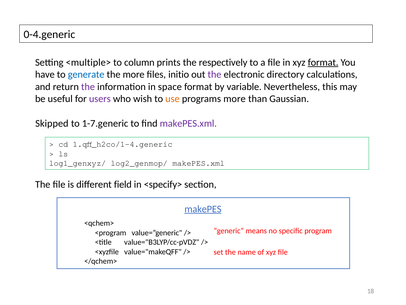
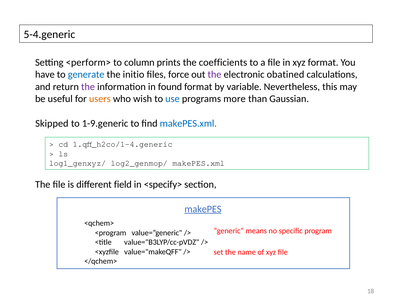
0-4.generic: 0-4.generic -> 5-4.generic (49, 34)
<multiple>: <multiple> -> <perform> (88, 62)
respectively: respectively -> coefficients (223, 62)
format underline: present -> none (323, 62)
the more: more -> initio (134, 74)
initio: initio -> force (179, 74)
directory: directory -> obatined (285, 74)
space: space -> found (170, 87)
users colour: purple -> orange (100, 99)
use colour: orange -> blue (172, 99)
1-7.generic: 1-7.generic -> 1-9.generic (105, 123)
makePES.xml colour: purple -> blue (188, 123)
